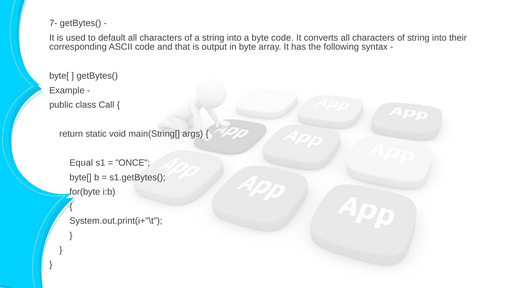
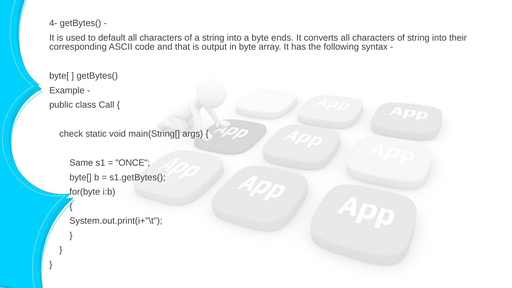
7-: 7- -> 4- (53, 23)
byte code: code -> ends (282, 38)
return: return -> check (71, 134)
Equal: Equal -> Same (81, 163)
